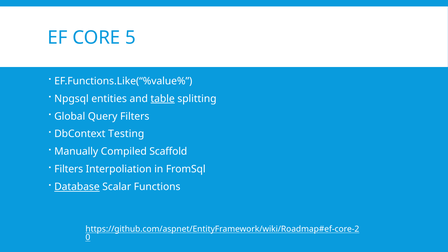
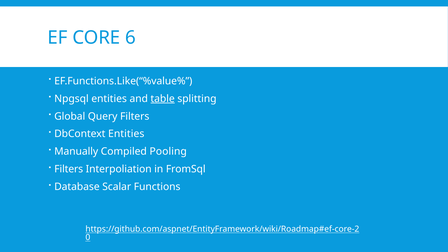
5: 5 -> 6 (131, 38)
DbContext Testing: Testing -> Entities (126, 134)
Scaffold: Scaffold -> Pooling (168, 152)
Database underline: present -> none (77, 187)
